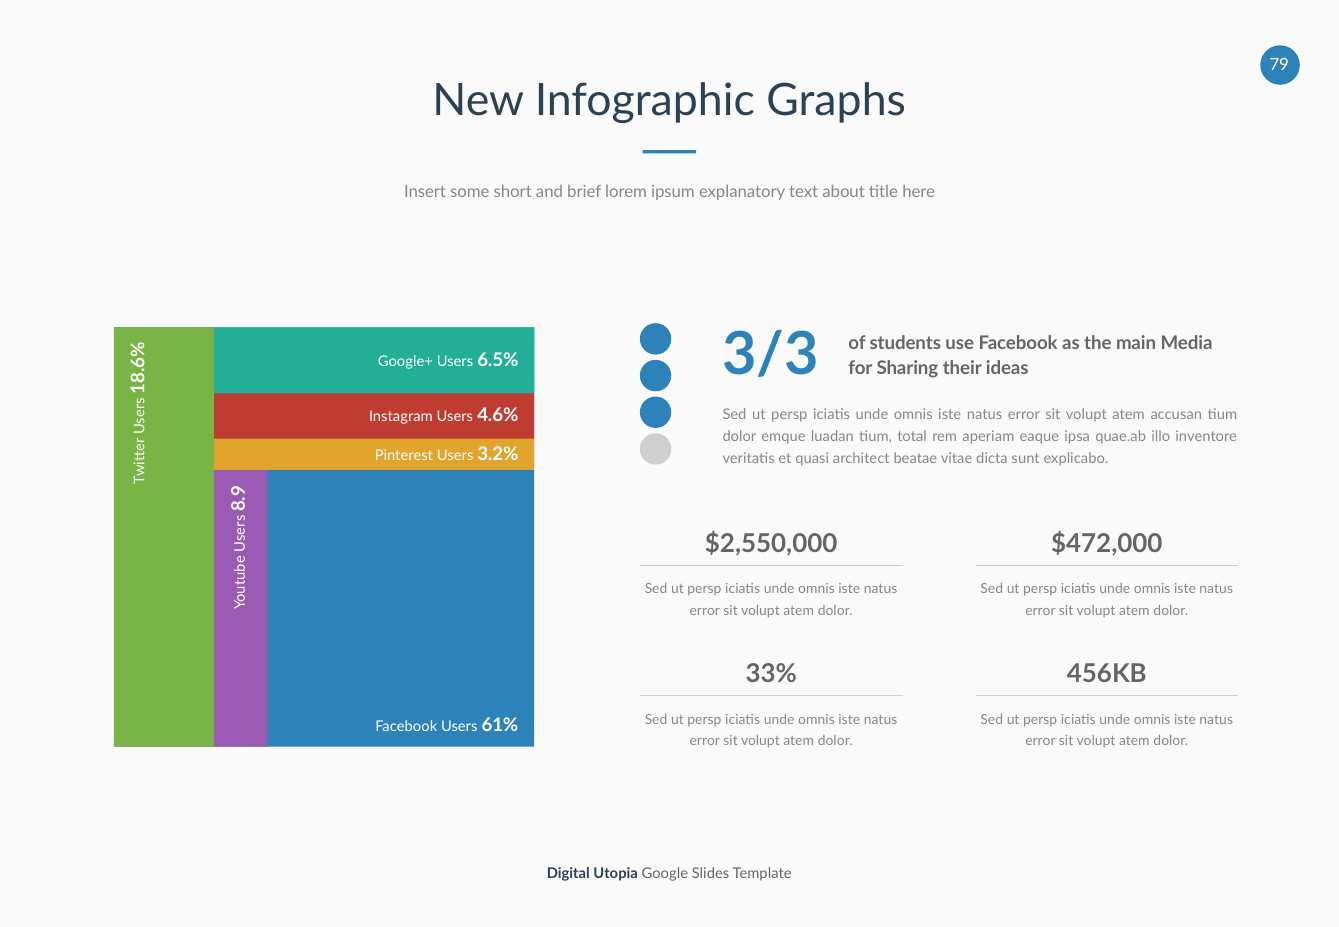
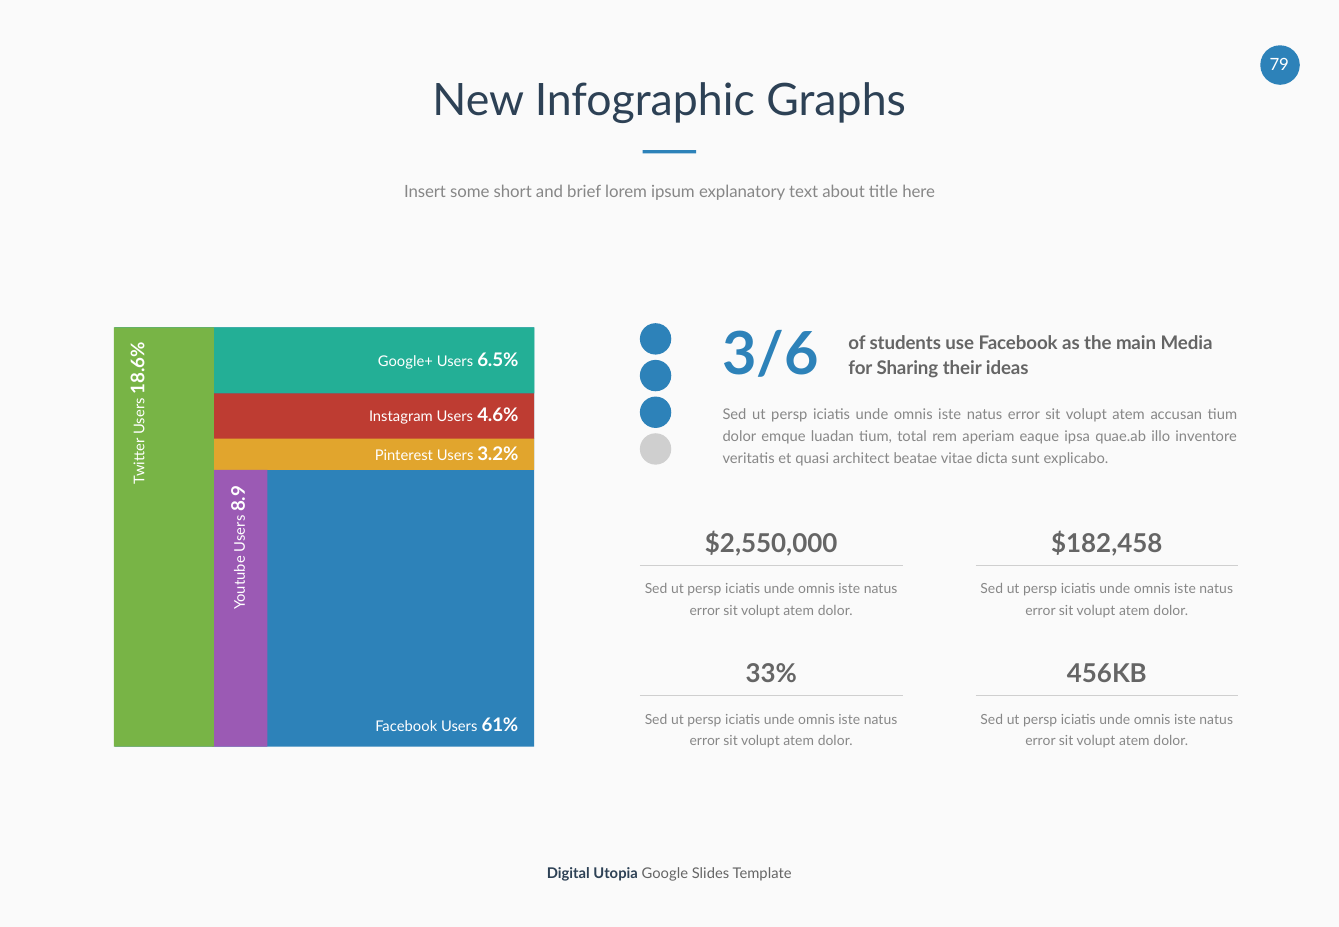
3/3: 3/3 -> 3/6 (771, 355)
$472,000: $472,000 -> $182,458 (1107, 544)
